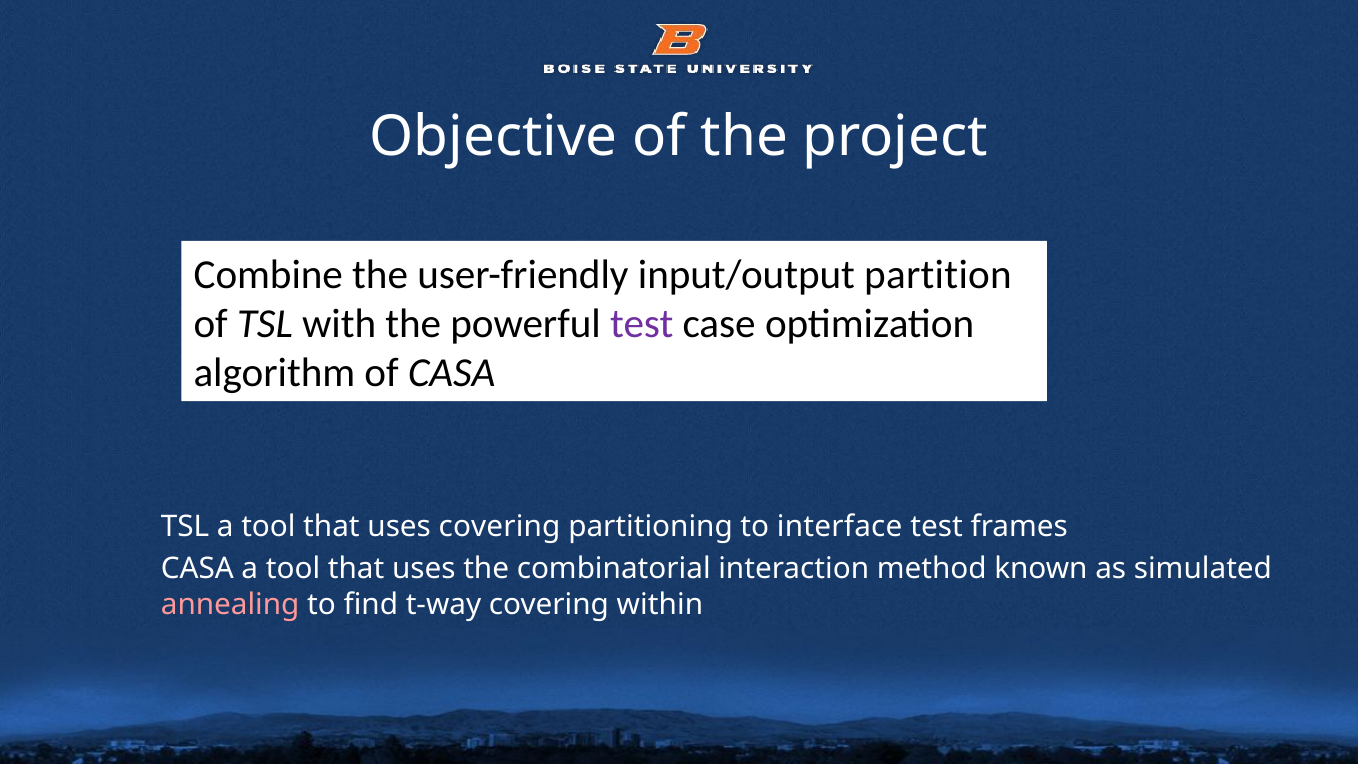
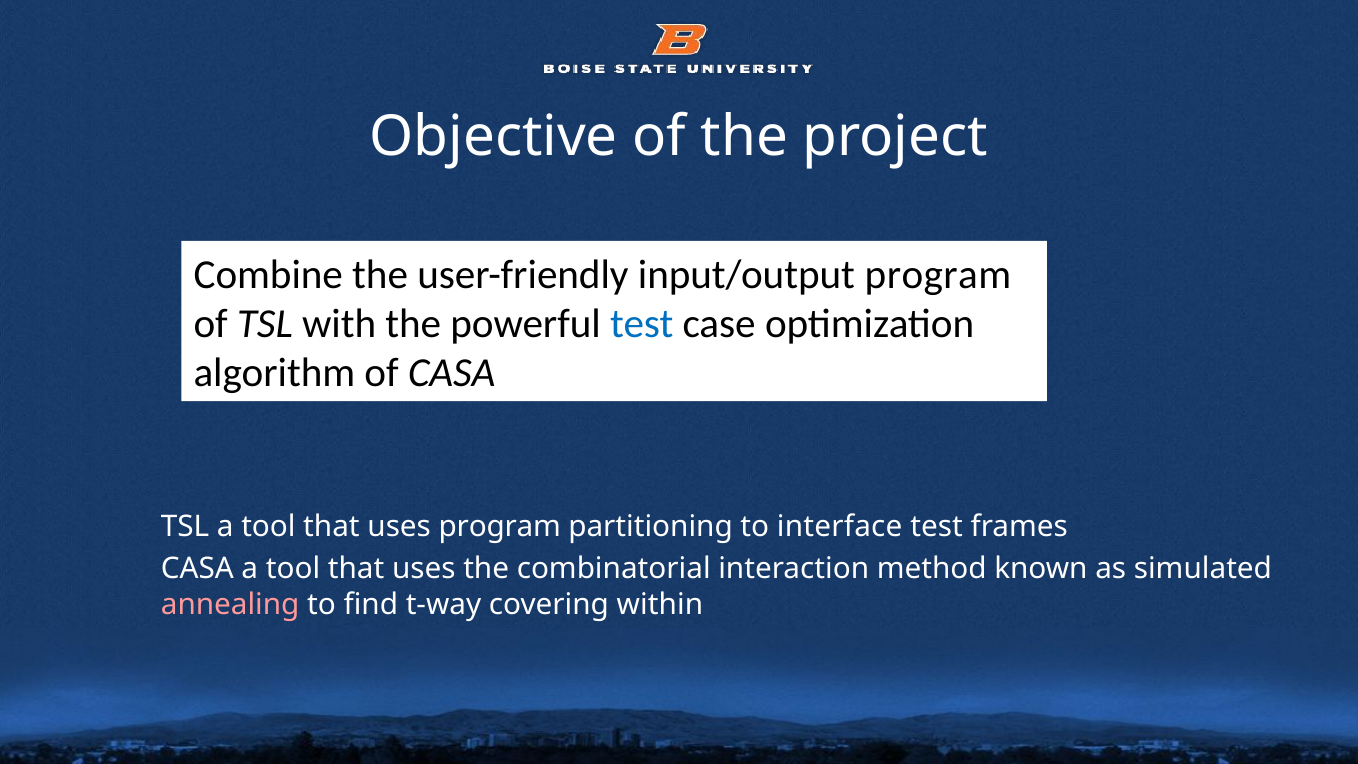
input/output partition: partition -> program (938, 275)
test colour: purple -> blue (642, 324)
uses covering: covering -> program (500, 526)
